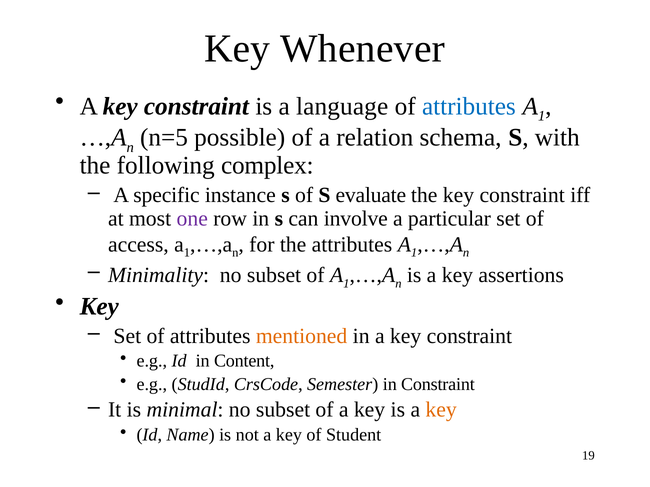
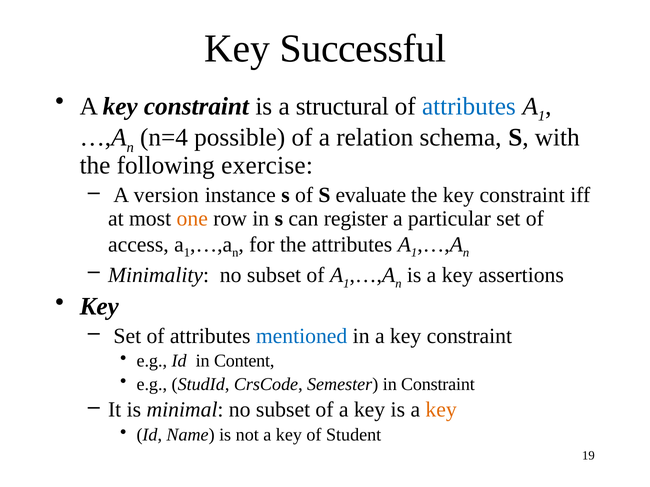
Whenever: Whenever -> Successful (363, 49)
language: language -> structural (342, 106)
n=5: n=5 -> n=4 (164, 137)
complex: complex -> exercise (267, 166)
specific: specific -> version (166, 195)
one colour: purple -> orange (192, 219)
involve: involve -> register (356, 219)
mentioned colour: orange -> blue (302, 336)
